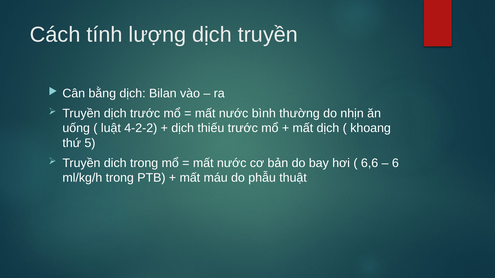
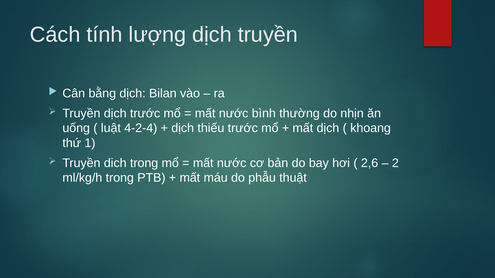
4-2-2: 4-2-2 -> 4-2-4 (141, 128)
5: 5 -> 1 (90, 143)
6,6: 6,6 -> 2,6 (370, 163)
6: 6 -> 2 (395, 163)
